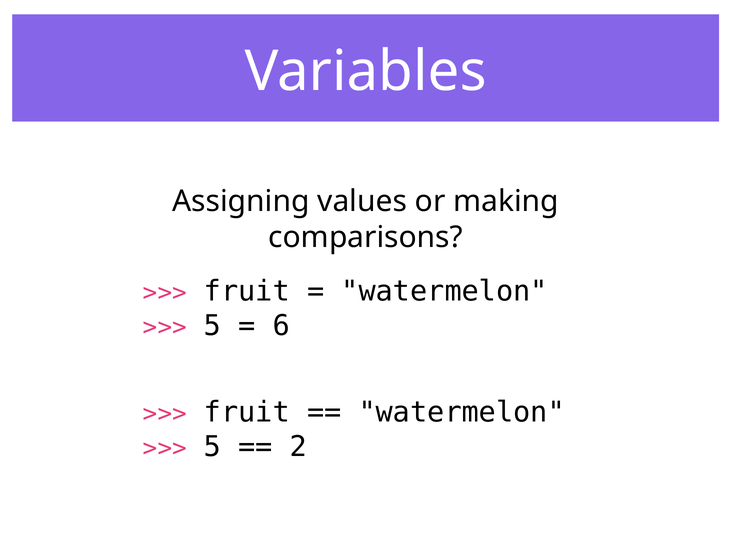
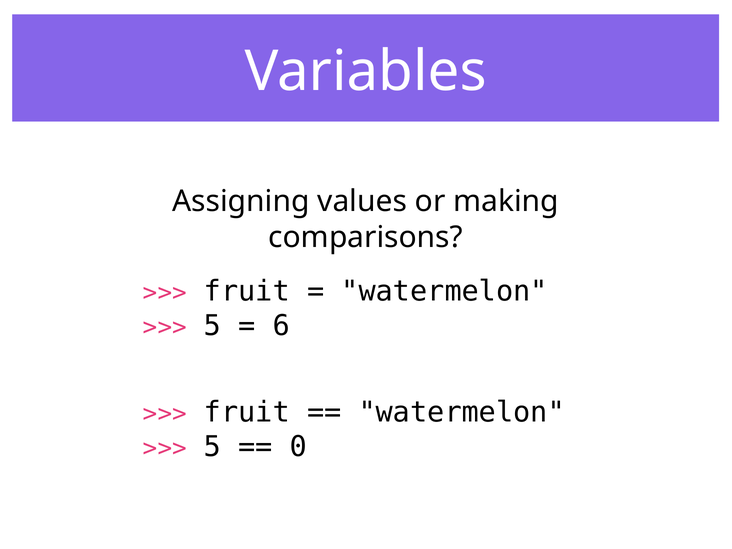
2: 2 -> 0 (298, 447)
